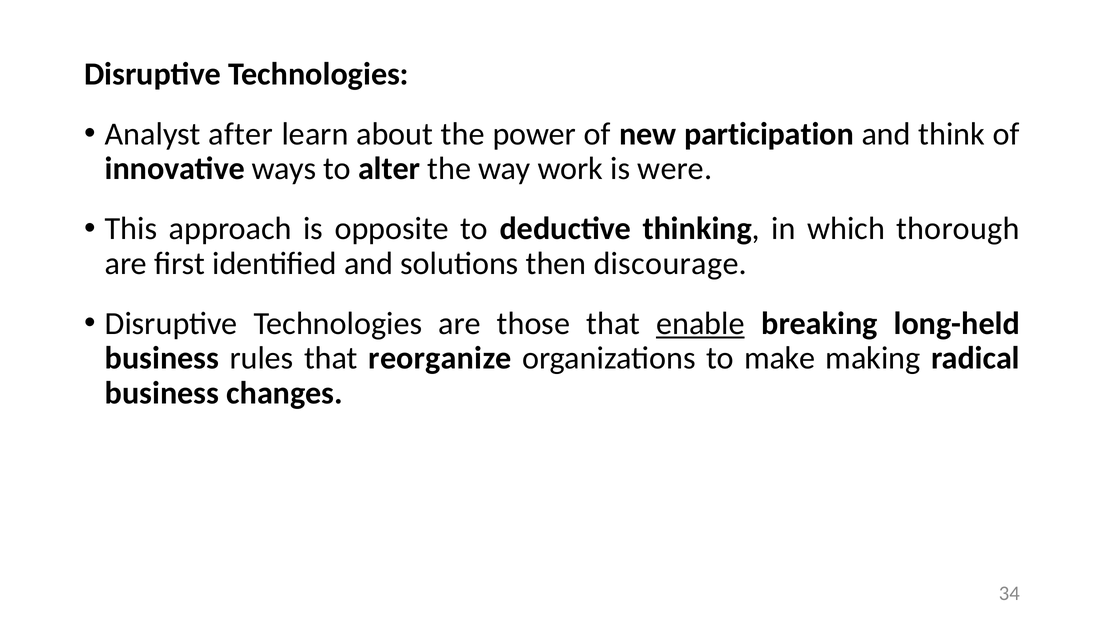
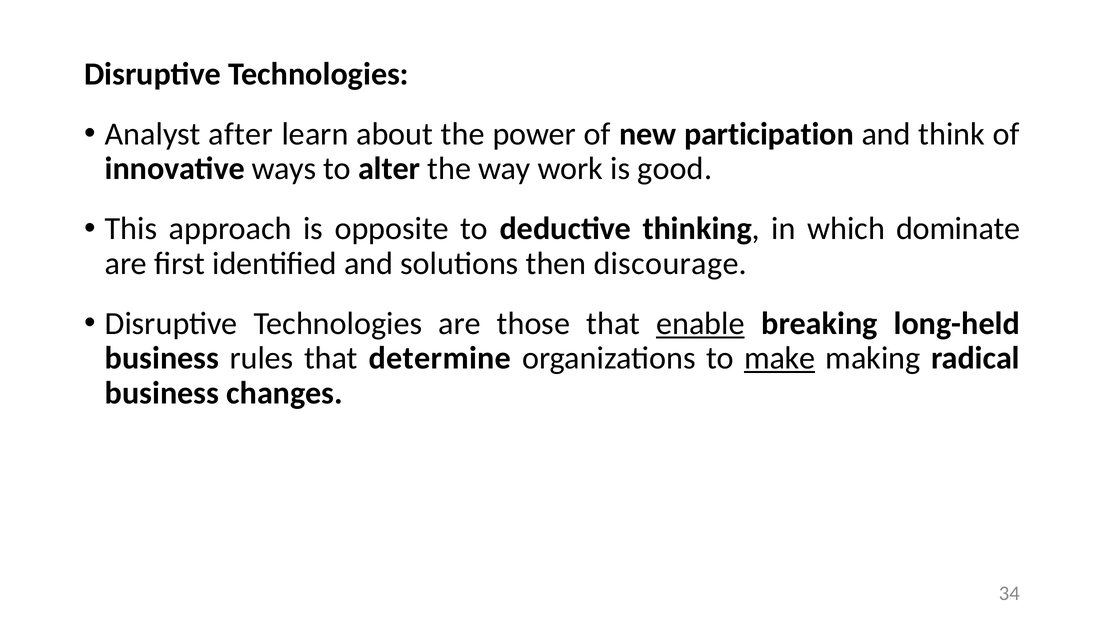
were: were -> good (675, 169)
thorough: thorough -> dominate (958, 229)
reorganize: reorganize -> determine (440, 358)
make underline: none -> present (780, 358)
